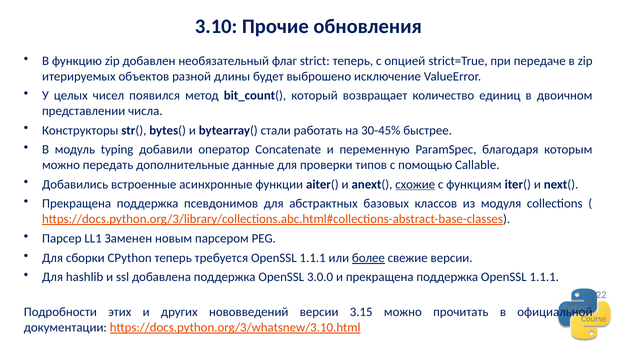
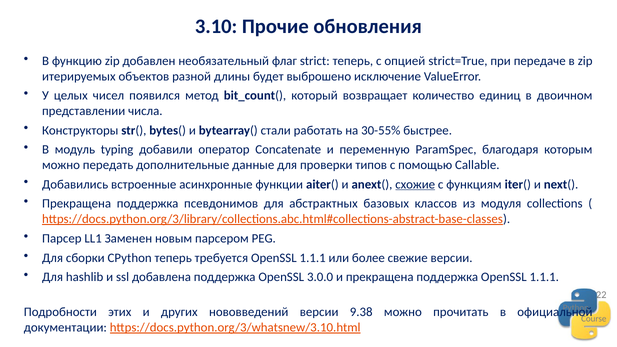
30-45%: 30-45% -> 30-55% (381, 130)
более underline: present -> none (368, 258)
3.15: 3.15 -> 9.38 (361, 312)
